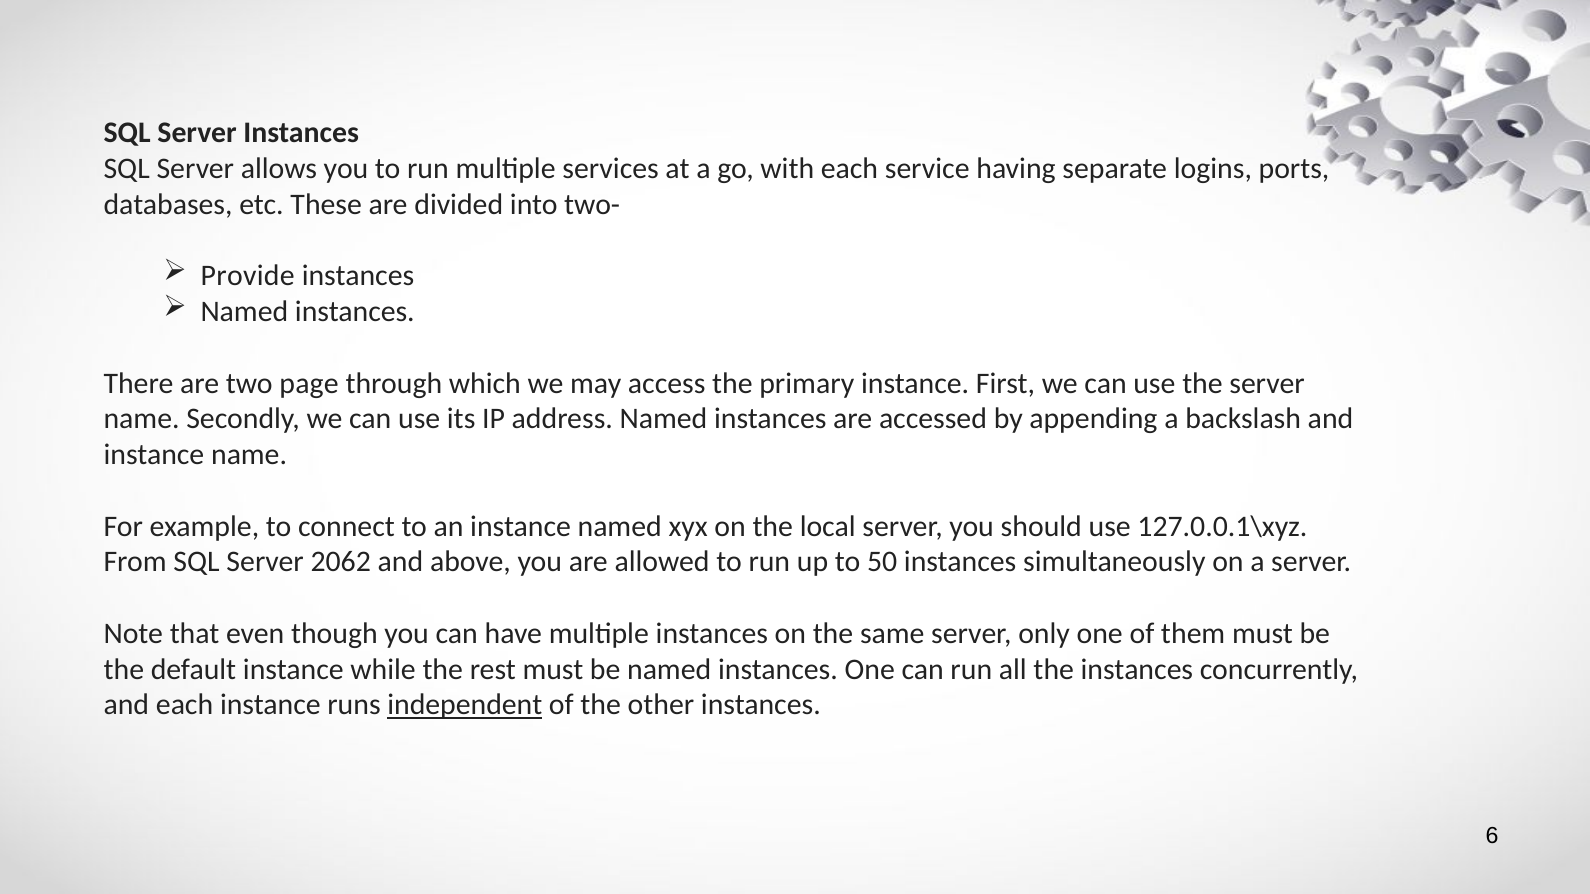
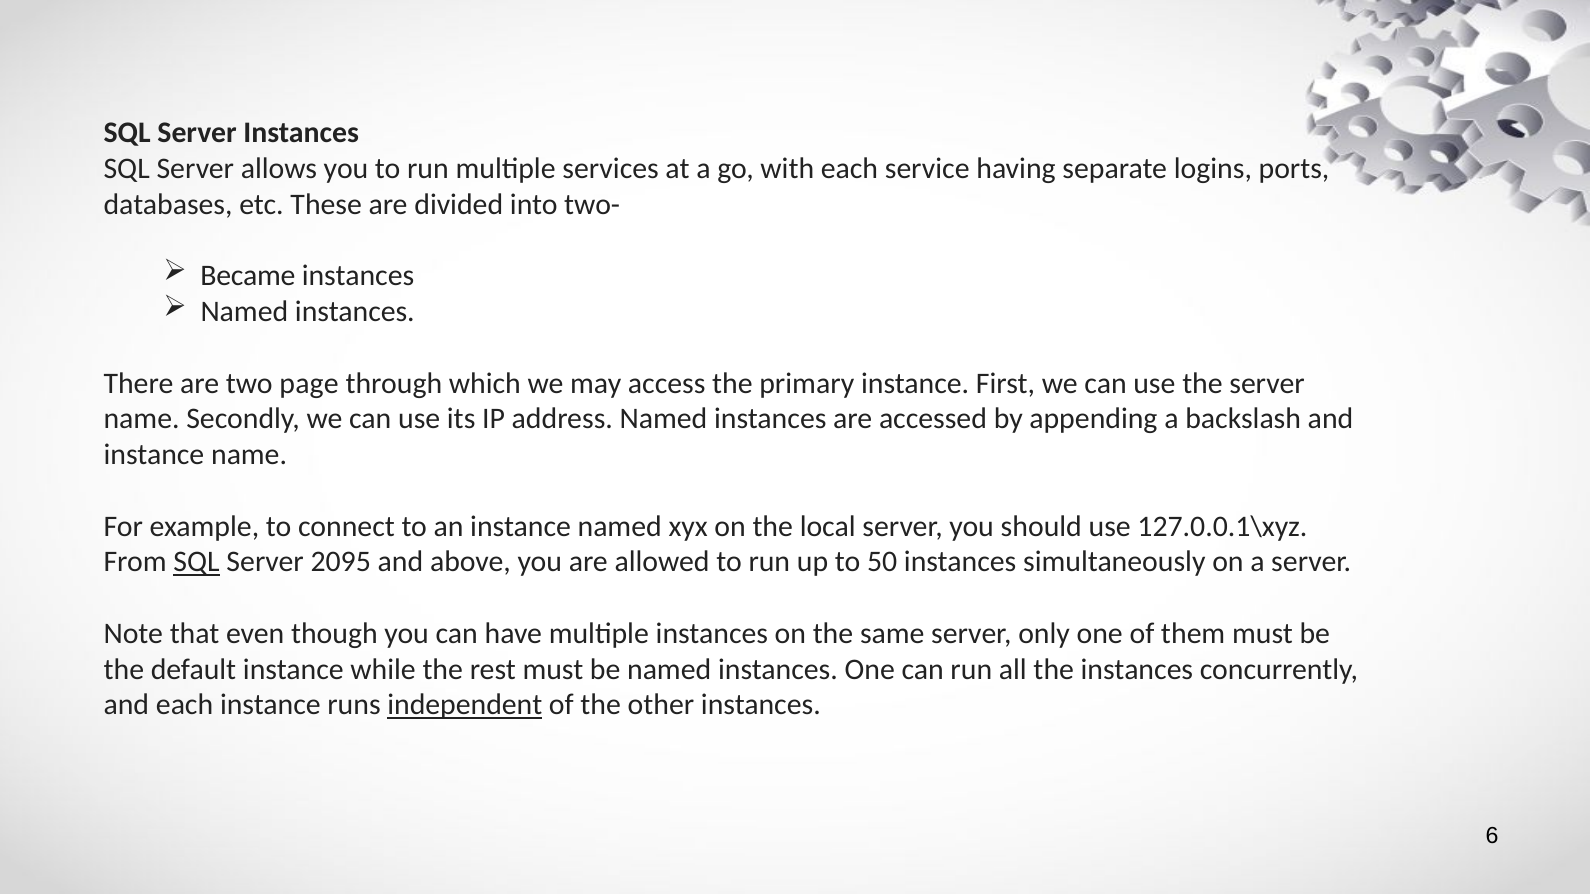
Provide: Provide -> Became (248, 276)
SQL underline: none -> present (197, 562)
2062: 2062 -> 2095 (341, 562)
